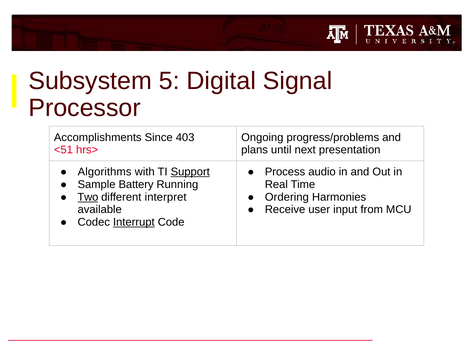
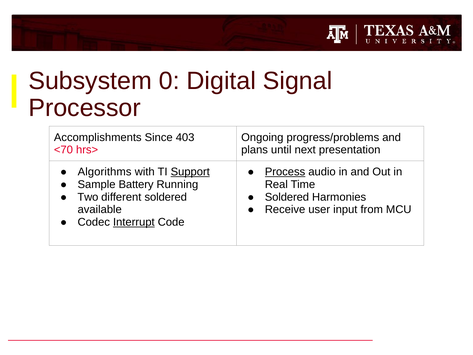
5: 5 -> 0 (169, 81)
<51: <51 -> <70 (63, 150)
Process underline: none -> present (285, 172)
Two underline: present -> none (88, 197)
different interpret: interpret -> soldered (166, 197)
Ordering: Ordering -> Soldered (287, 197)
